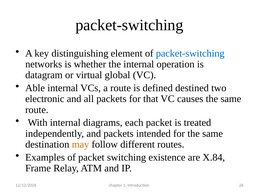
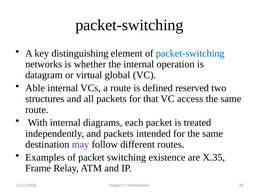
destined: destined -> reserved (192, 88)
electronic: electronic -> structures (45, 99)
causes: causes -> access (190, 99)
may colour: orange -> purple (80, 145)
X.84: X.84 -> X.35 (214, 158)
